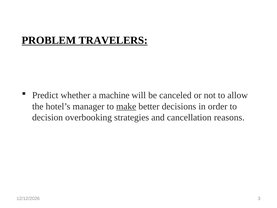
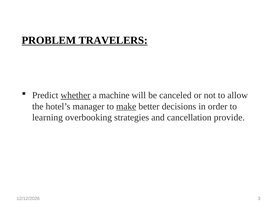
whether underline: none -> present (75, 95)
decision: decision -> learning (48, 117)
reasons: reasons -> provide (229, 117)
